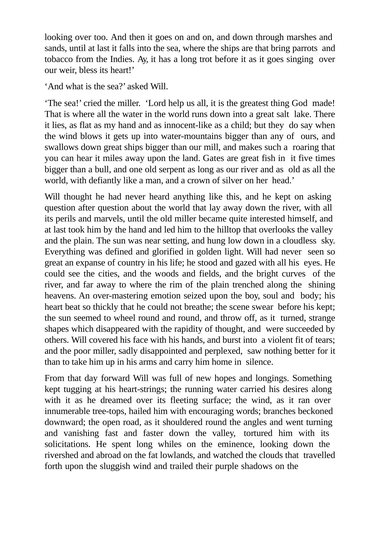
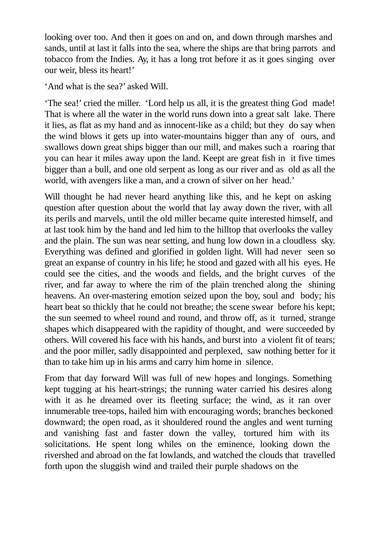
Gates: Gates -> Keept (214, 158)
defiantly: defiantly -> avengers (105, 180)
